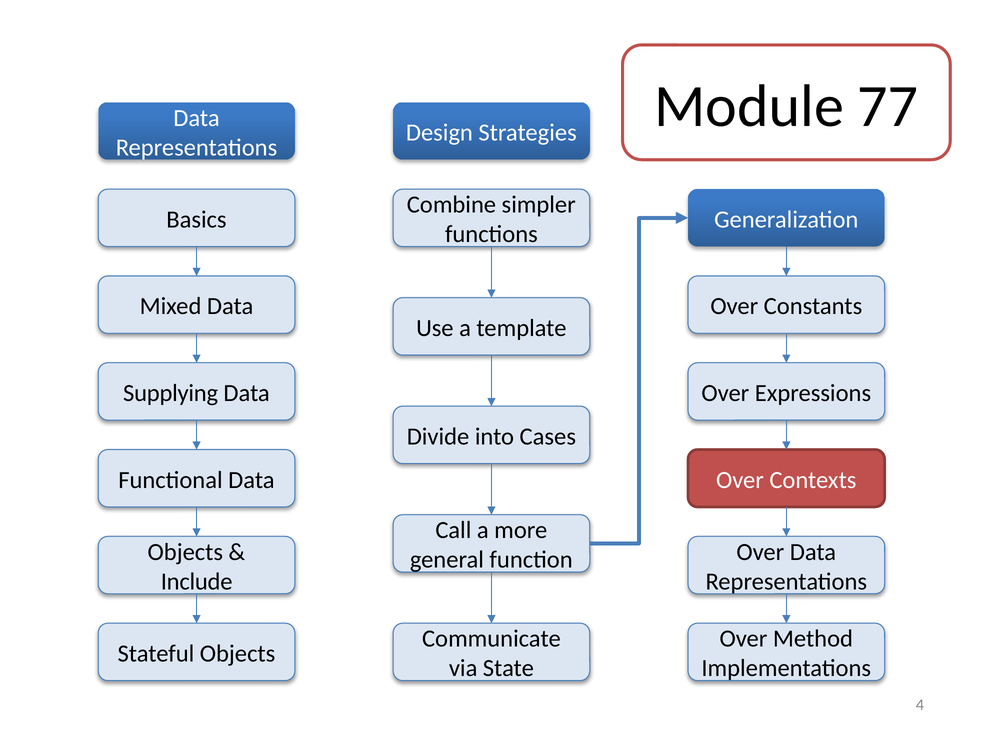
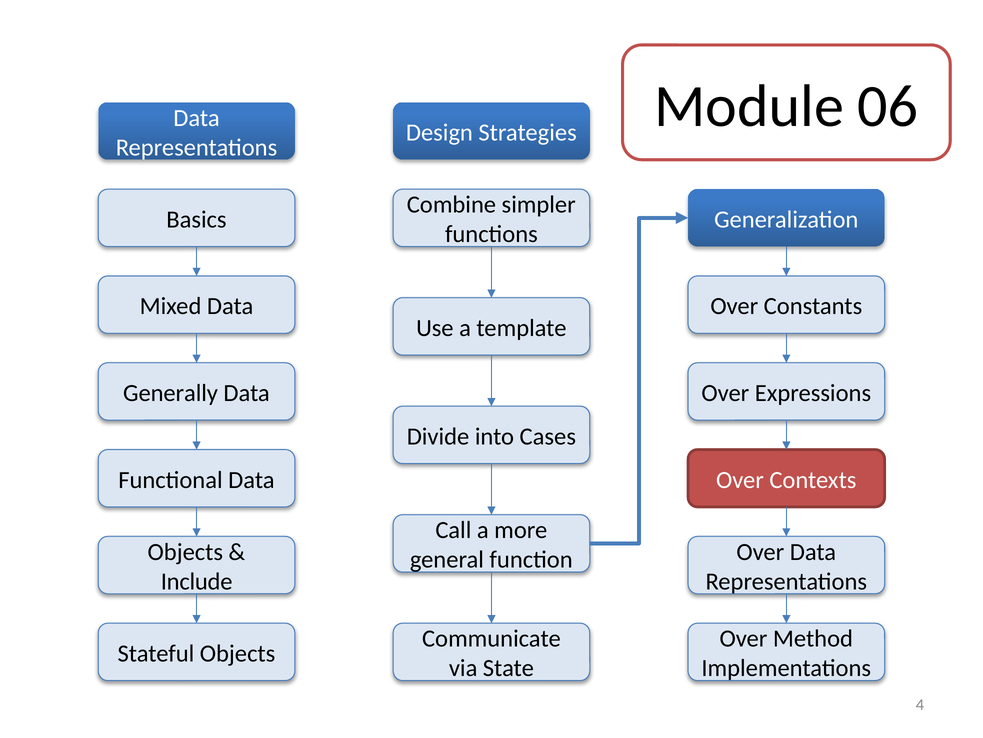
77: 77 -> 06 (888, 106)
Supplying: Supplying -> Generally (171, 393)
